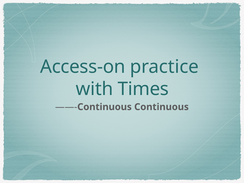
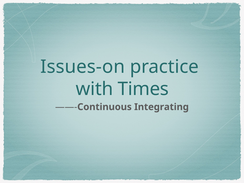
Access-on: Access-on -> Issues-on (83, 67)
Continuous: Continuous -> Integrating (161, 107)
